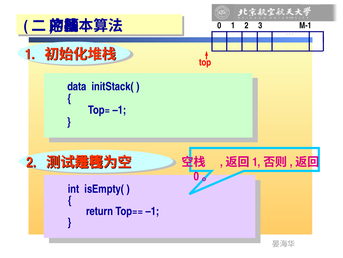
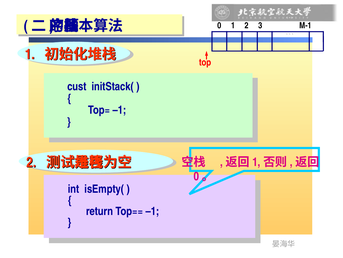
data: data -> cust (77, 86)
